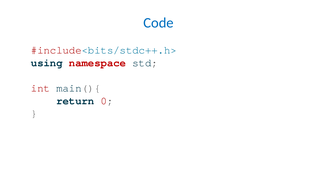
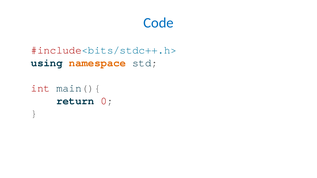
namespace colour: red -> orange (97, 63)
